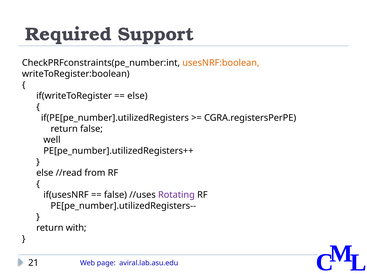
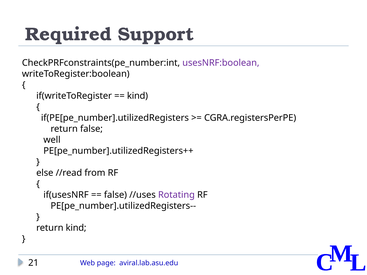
usesNRF:boolean colour: orange -> purple (221, 63)
else: else -> kind (138, 96)
return with: with -> kind (76, 228)
